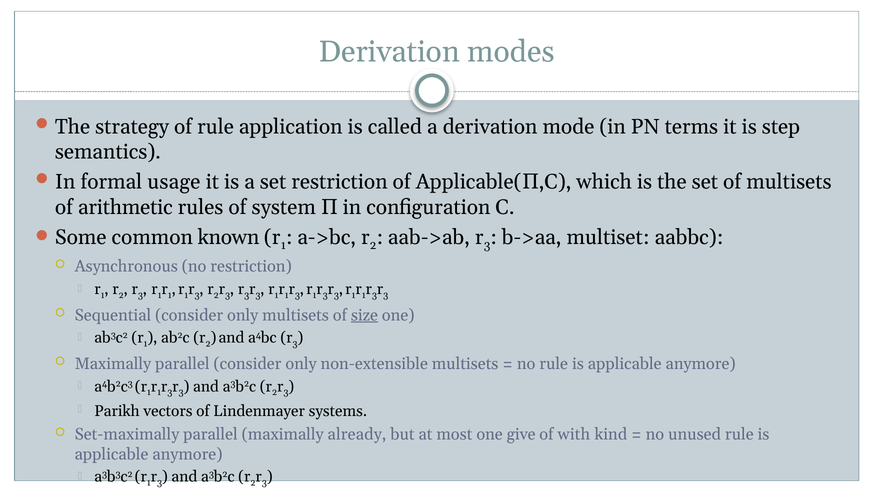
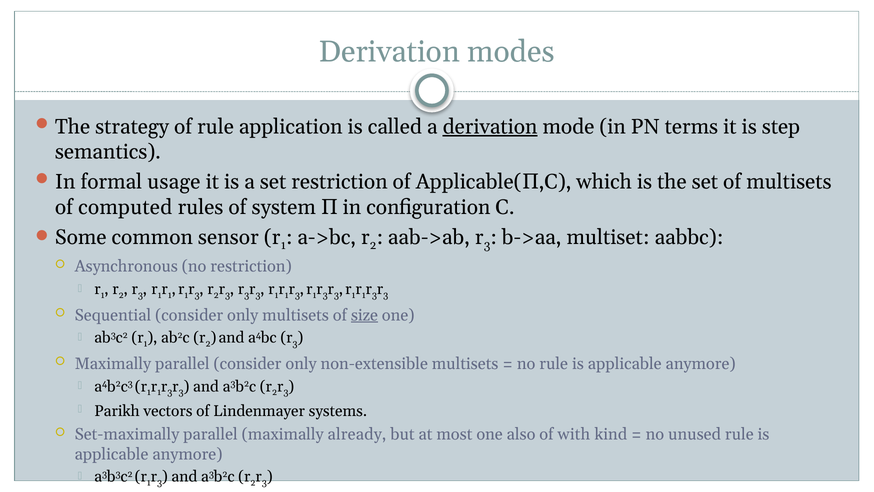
derivation underline: none -> present (490, 127)
arithmetic: arithmetic -> computed (125, 207)
known: known -> sensor (228, 237)
give: give -> also (521, 434)
